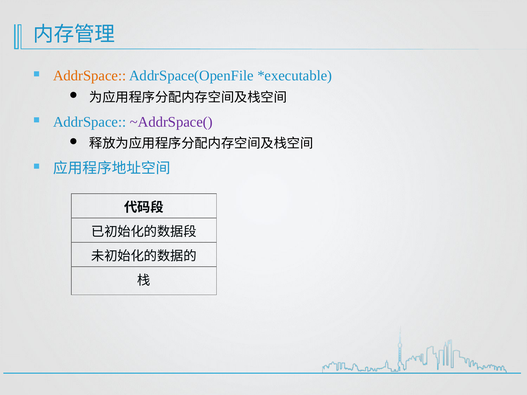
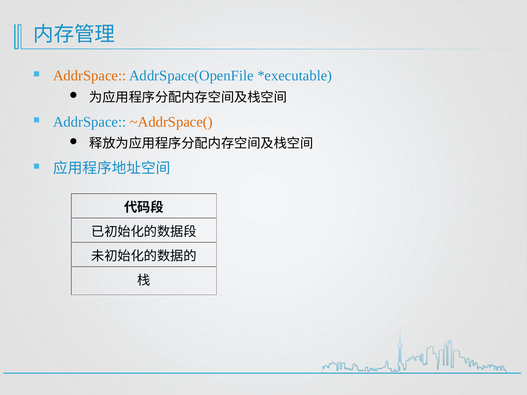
~AddrSpace( colour: purple -> orange (171, 122)
